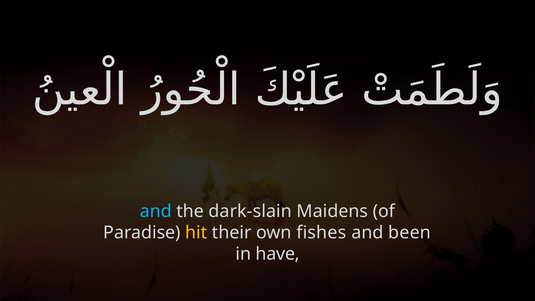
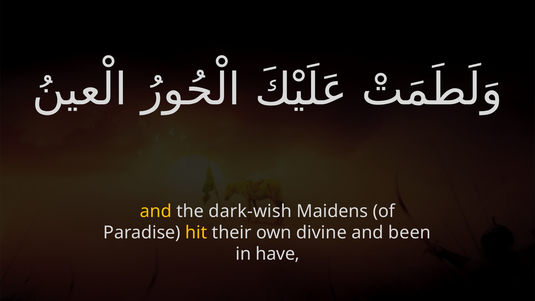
and colour: light blue -> yellow (156, 211)
dark-slain: dark-slain -> dark-wish (250, 211)
fishes: fishes -> divine (321, 233)
